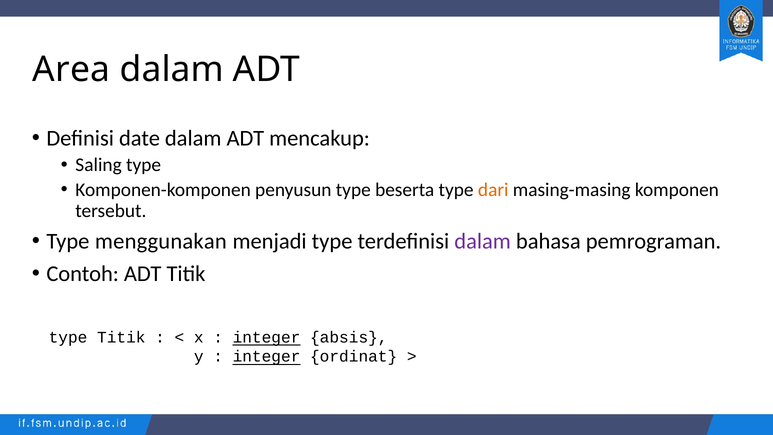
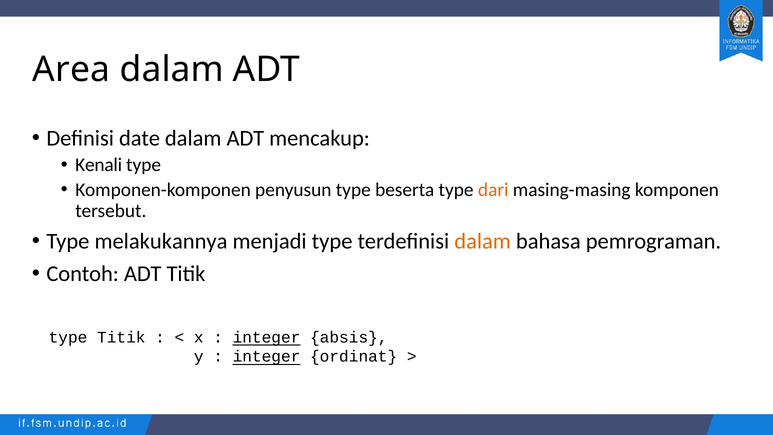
Saling: Saling -> Kenali (99, 165)
menggunakan: menggunakan -> melakukannya (161, 241)
dalam colour: purple -> orange (483, 241)
